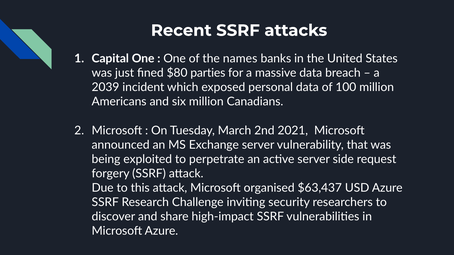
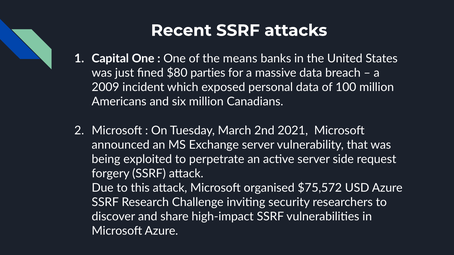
names: names -> means (240, 59)
2039: 2039 -> 2009 (106, 87)
$63,437: $63,437 -> $75,572 (320, 188)
